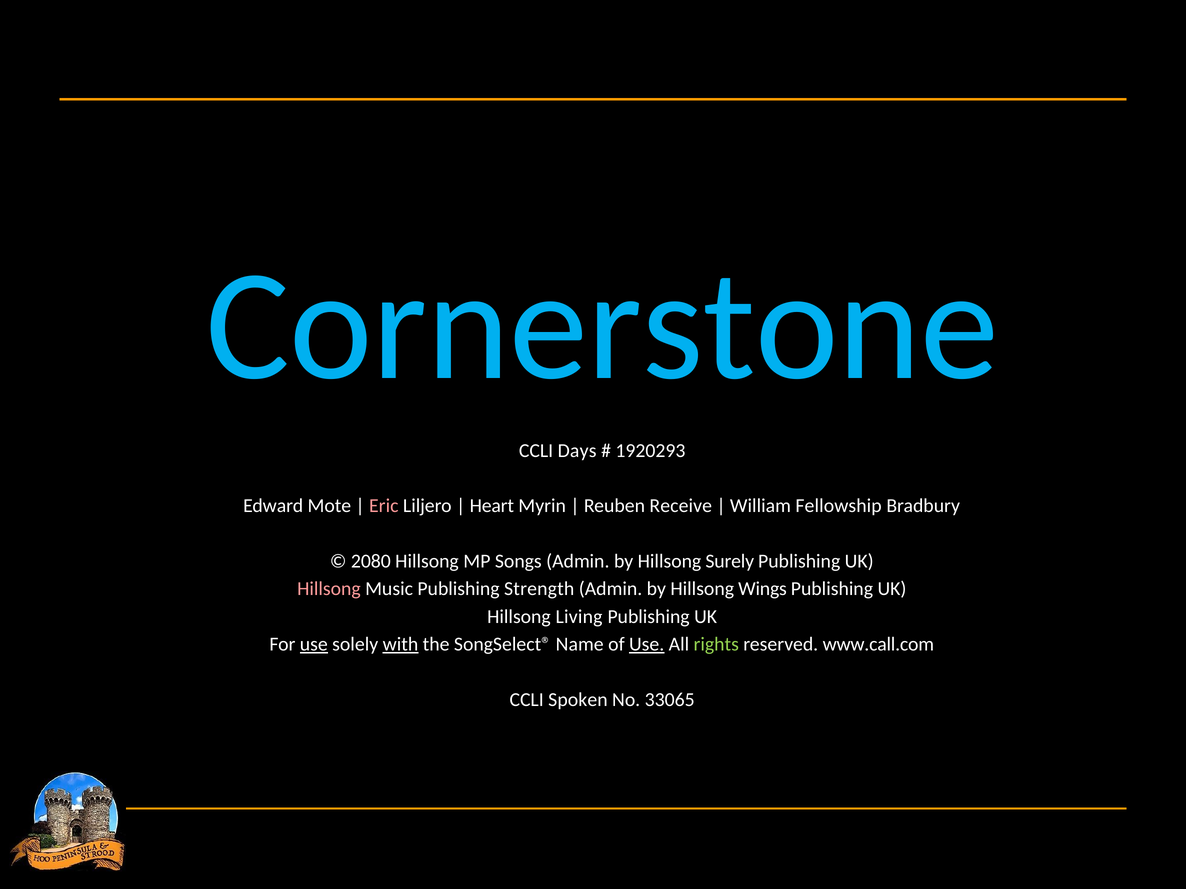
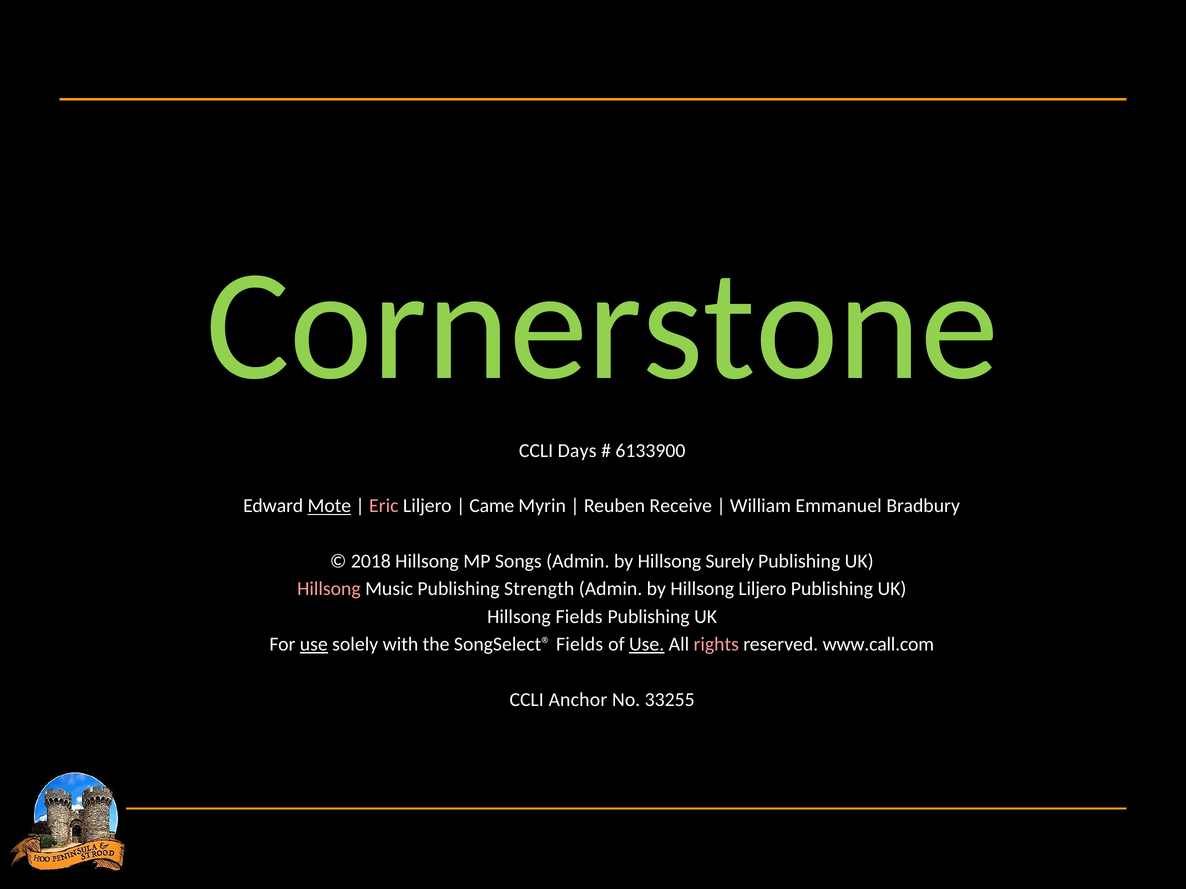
Cornerstone colour: light blue -> light green (602, 326)
1920293: 1920293 -> 6133900 (650, 451)
Mote underline: none -> present (329, 506)
Heart: Heart -> Came (492, 506)
Fellowship: Fellowship -> Emmanuel (839, 506)
2080: 2080 -> 2018 (371, 562)
Hillsong Wings: Wings -> Liljero (762, 589)
Hillsong Living: Living -> Fields (579, 617)
with underline: present -> none (401, 645)
SongSelect® Name: Name -> Fields (580, 645)
rights colour: light green -> pink (716, 645)
Spoken: Spoken -> Anchor (578, 700)
33065: 33065 -> 33255 (670, 700)
